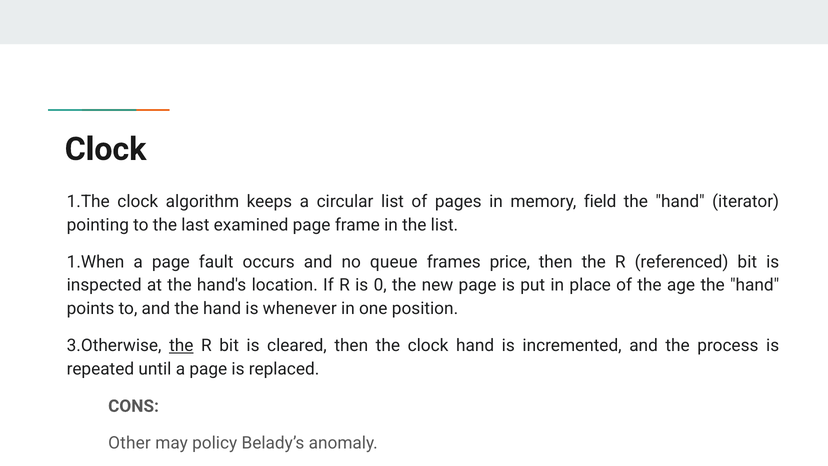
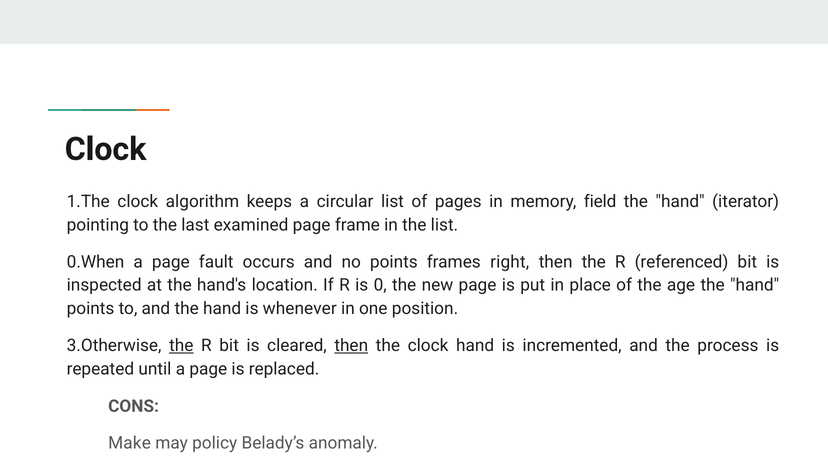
1.When: 1.When -> 0.When (96, 262)
no queue: queue -> points (394, 262)
price: price -> right (510, 262)
then underline: none -> present (351, 346)
Other: Other -> Make (130, 443)
